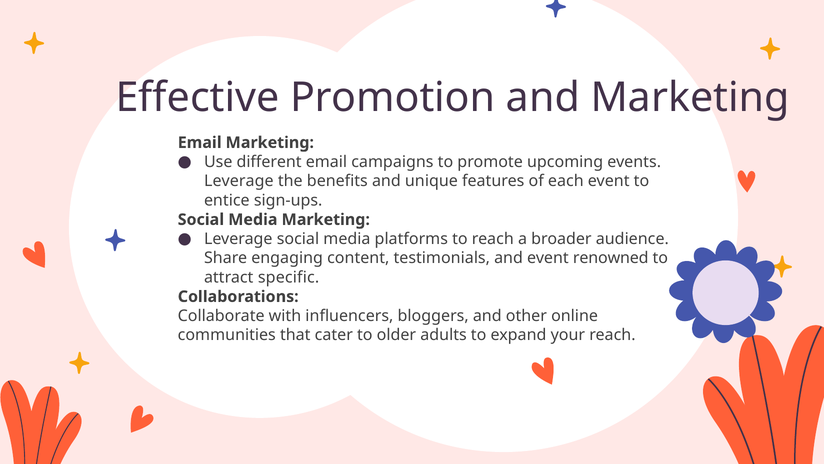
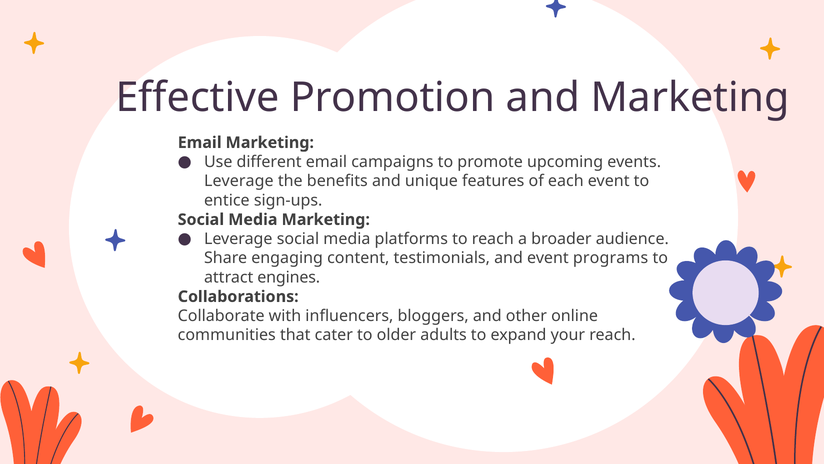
renowned: renowned -> programs (611, 258)
specific: specific -> engines (289, 277)
